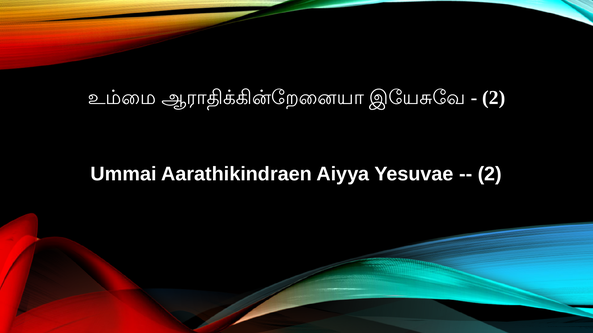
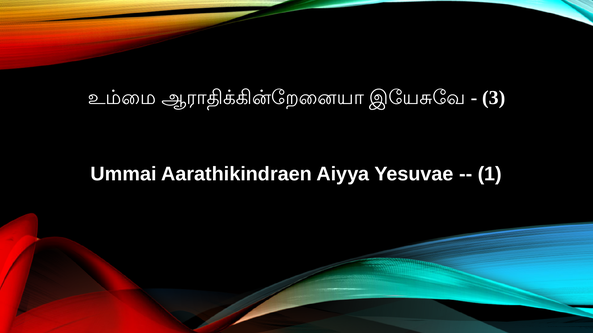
2: 2 -> 3 (494, 98)
2: 2 -> 1 (490, 174)
